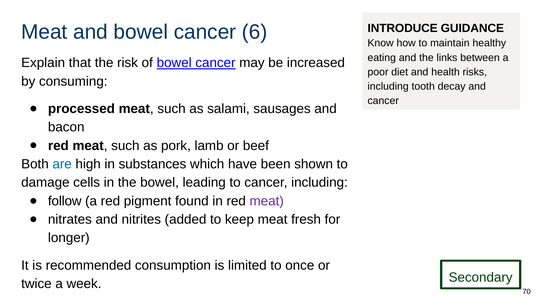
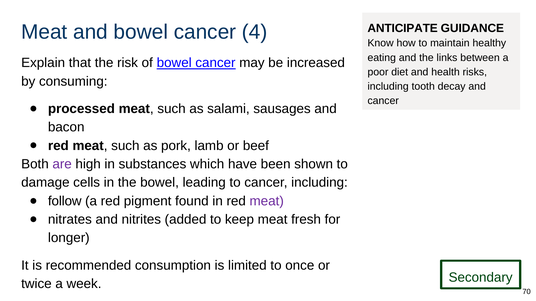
6: 6 -> 4 (255, 32)
INTRODUCE: INTRODUCE -> ANTICIPATE (403, 28)
are colour: blue -> purple (62, 164)
